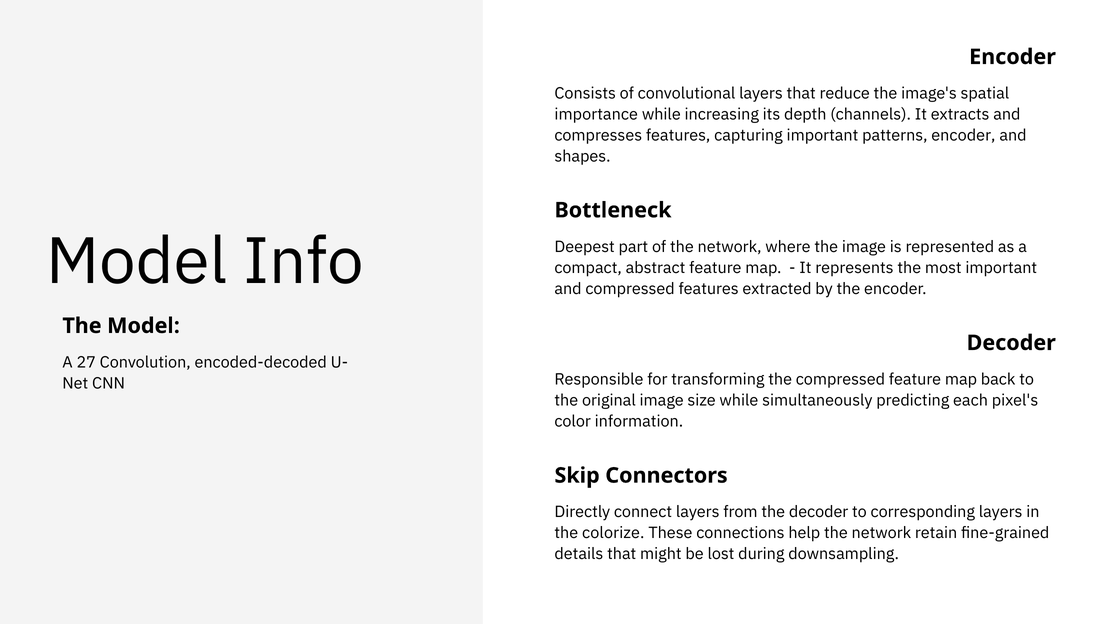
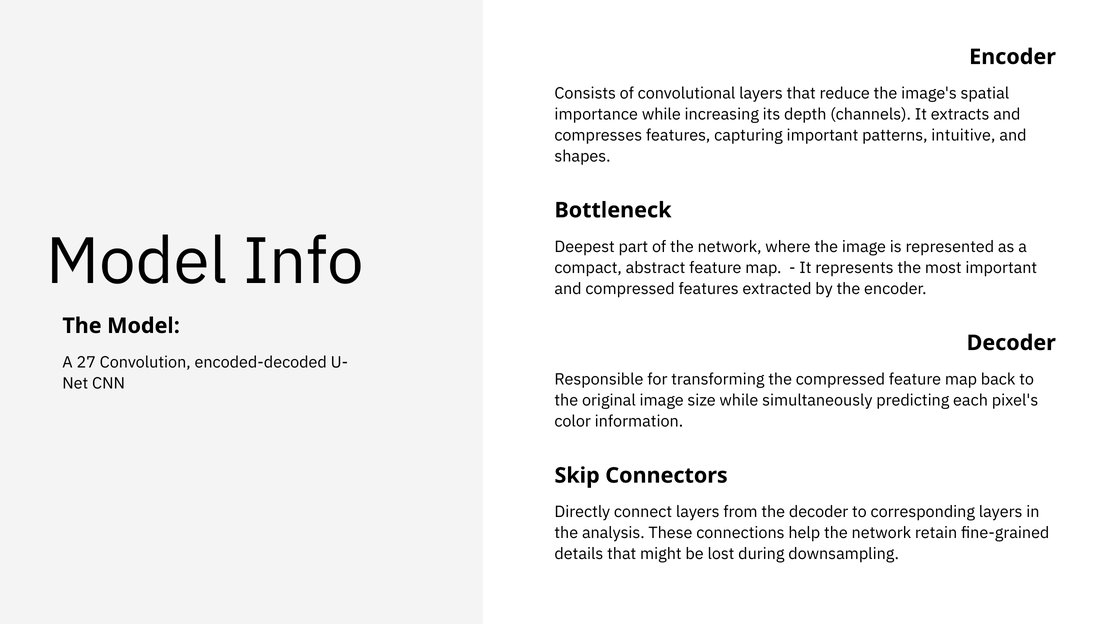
patterns encoder: encoder -> intuitive (963, 135)
colorize: colorize -> analysis (613, 533)
